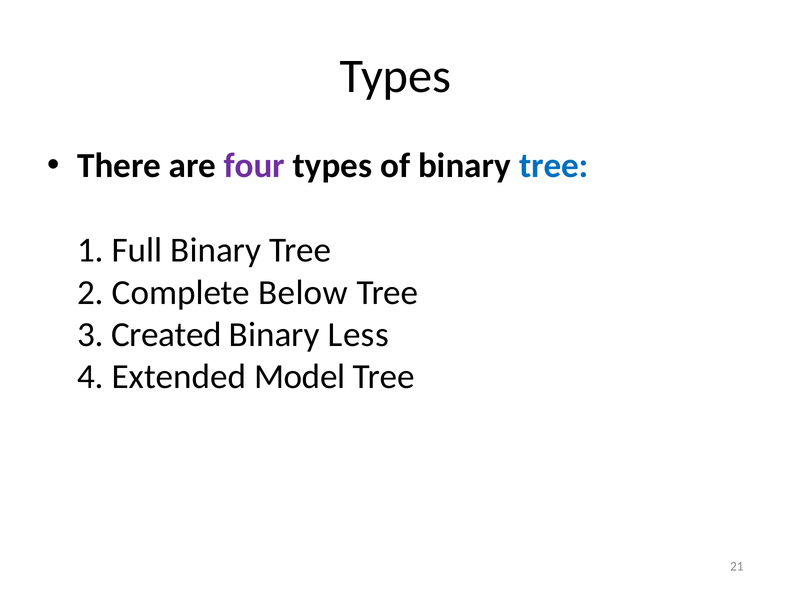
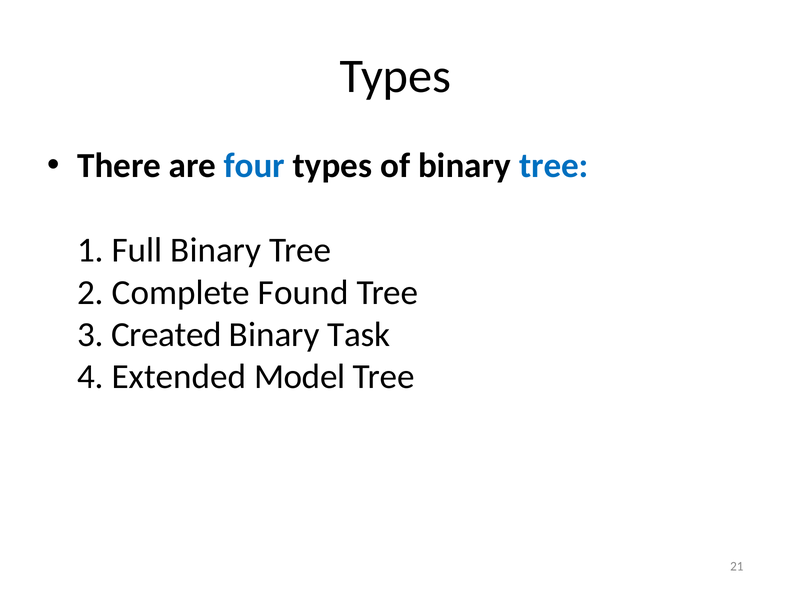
four colour: purple -> blue (254, 166)
Below: Below -> Found (303, 293)
Less: Less -> Task (359, 335)
